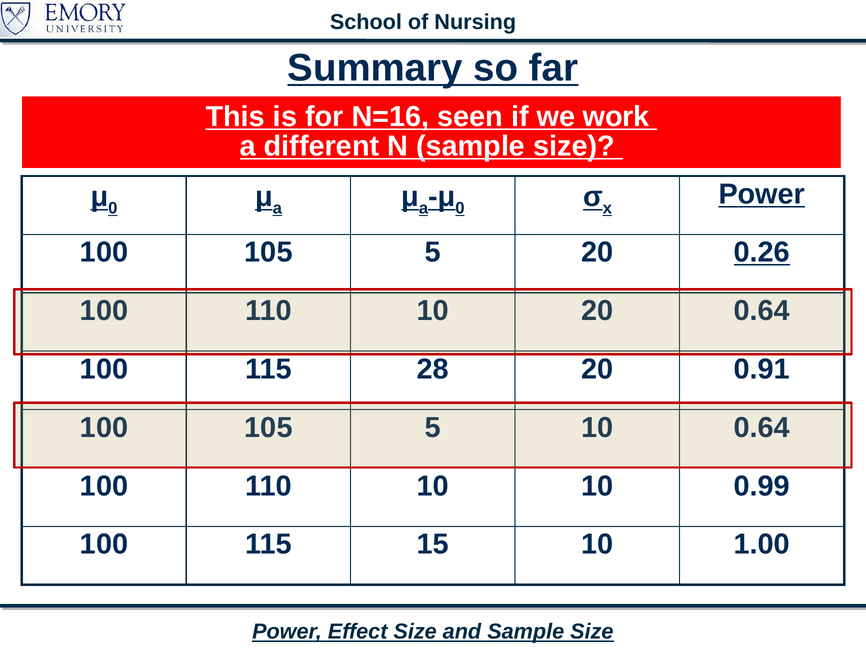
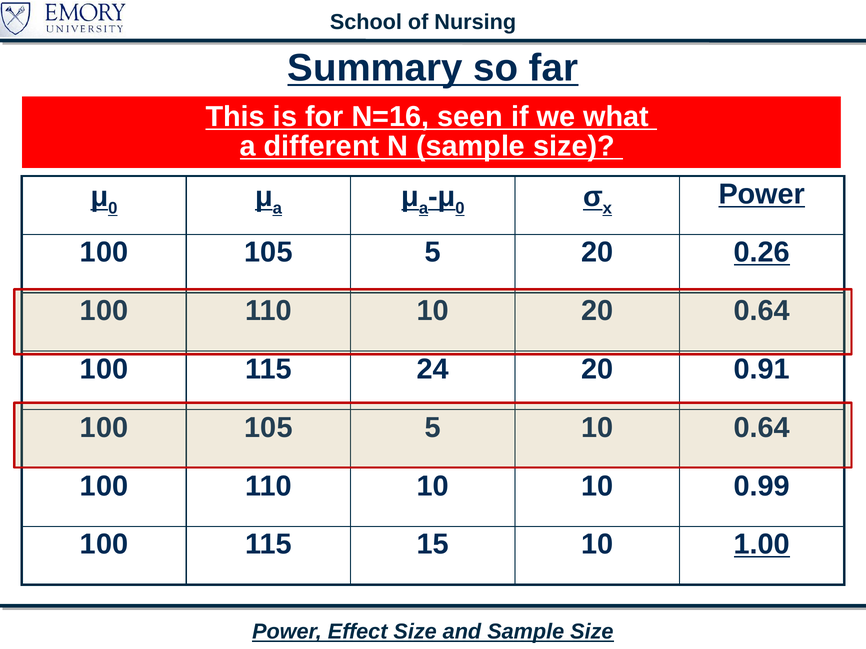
work: work -> what (616, 117)
28: 28 -> 24 (433, 369)
1.00 underline: none -> present (762, 545)
